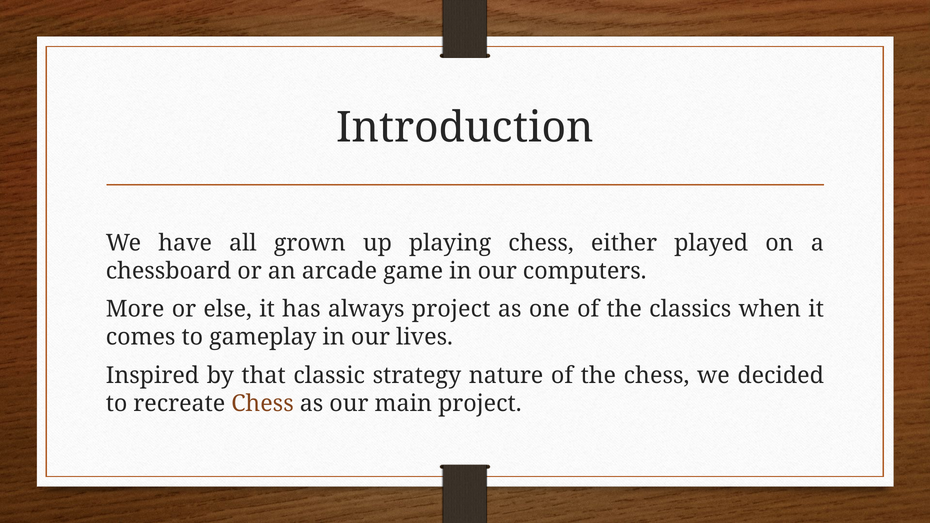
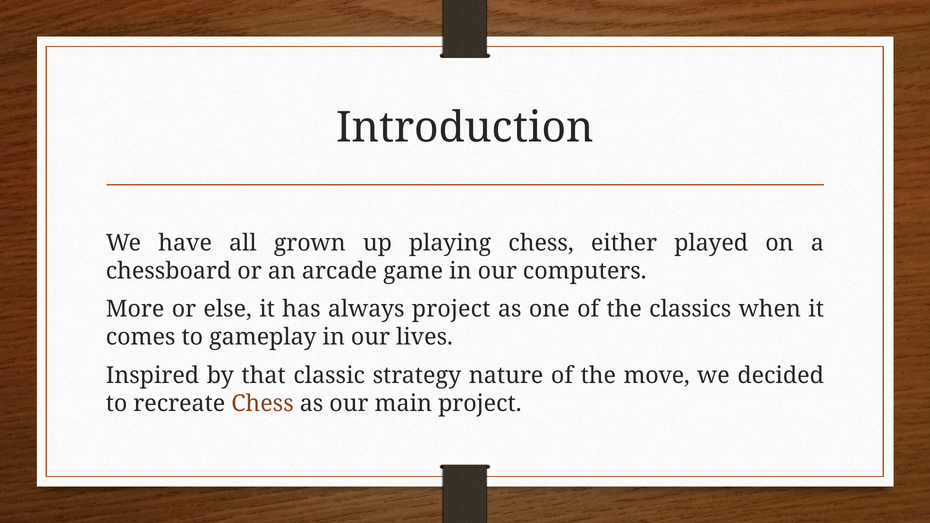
the chess: chess -> move (657, 376)
